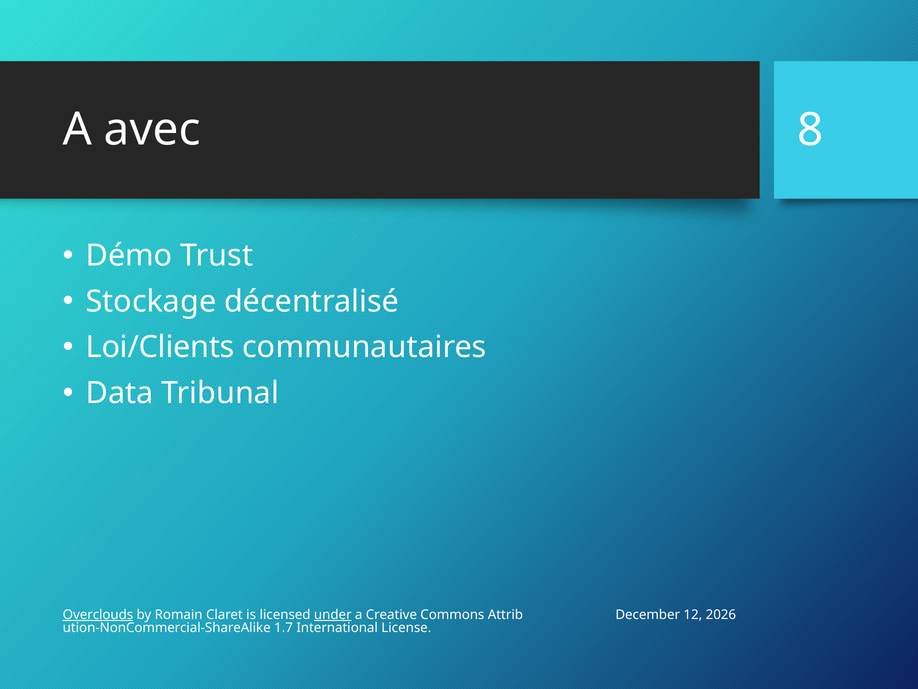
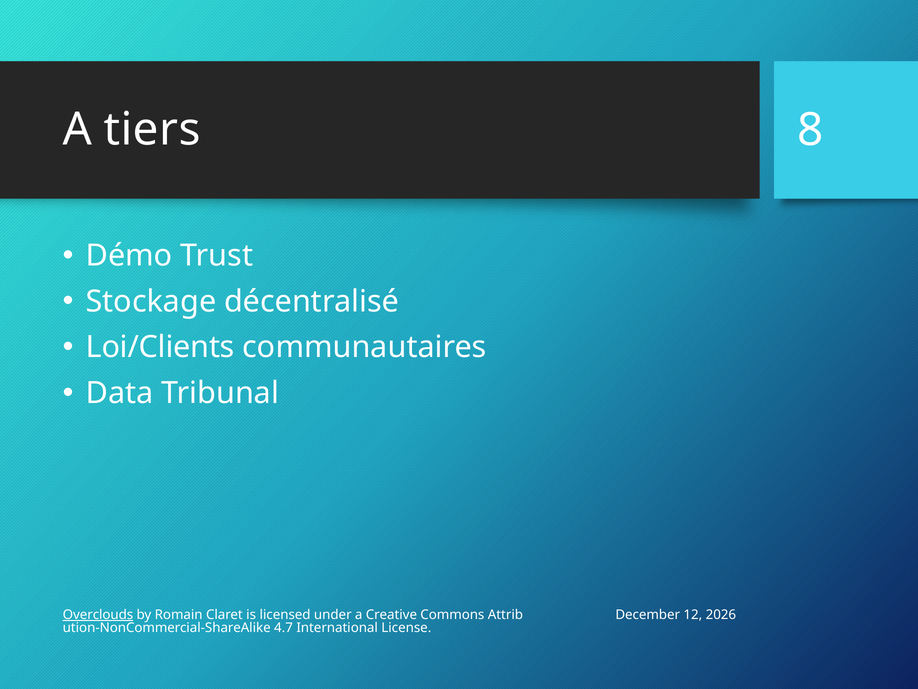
avec: avec -> tiers (152, 130)
under underline: present -> none (333, 614)
1.7: 1.7 -> 4.7 (283, 628)
